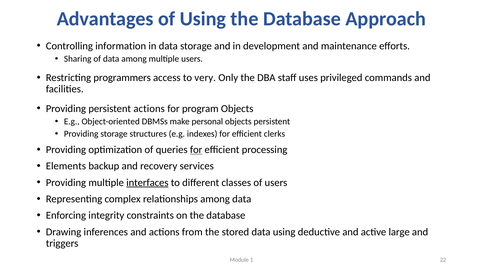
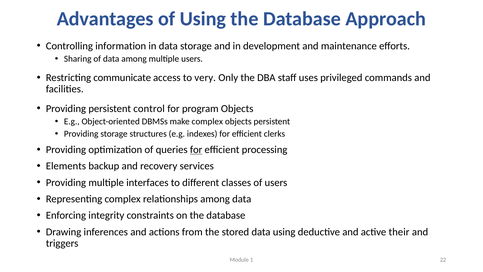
programmers: programmers -> communicate (122, 78)
persistent actions: actions -> control (149, 108)
make personal: personal -> complex (207, 122)
interfaces underline: present -> none (147, 182)
large: large -> their (399, 232)
